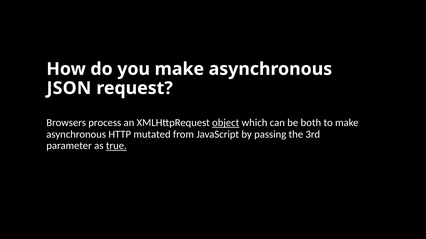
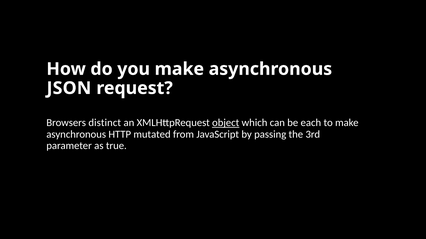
process: process -> distinct (105, 123)
both: both -> each (311, 123)
true underline: present -> none (116, 146)
